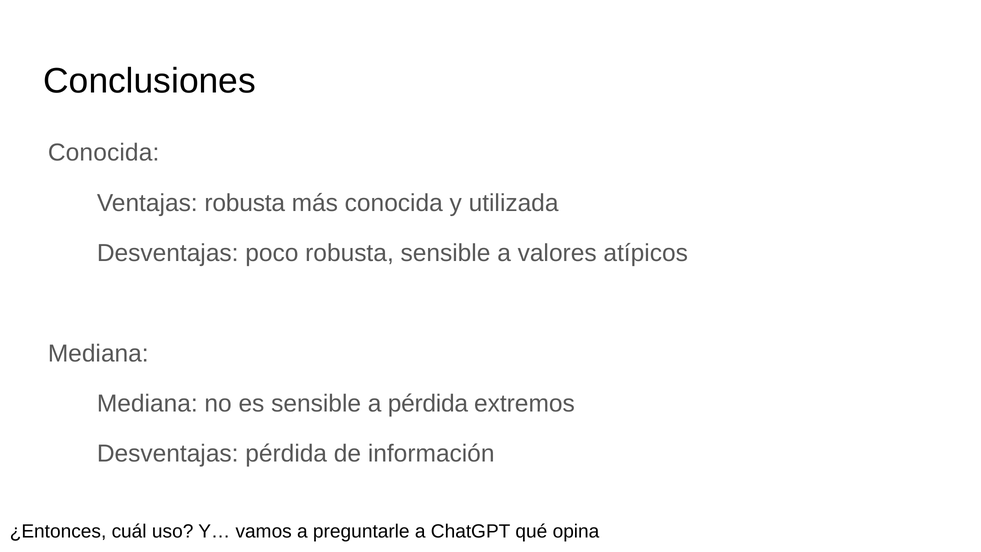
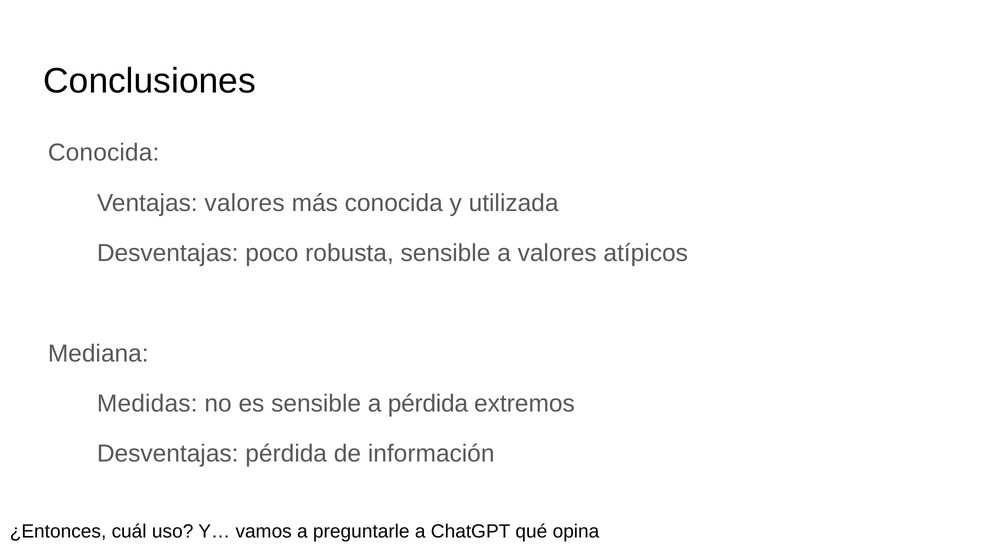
Ventajas robusta: robusta -> valores (245, 203)
Mediana: Mediana -> Medidas (147, 404)
